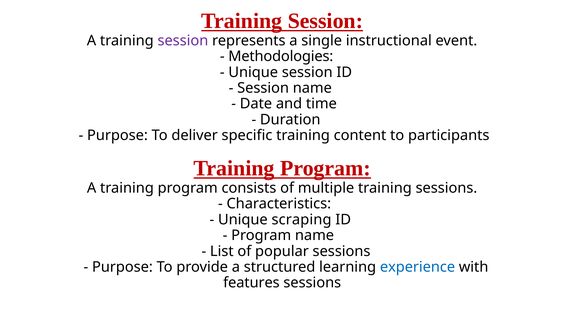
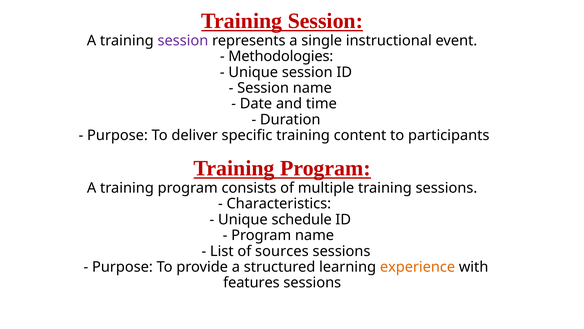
scraping: scraping -> schedule (302, 219)
popular: popular -> sources (282, 251)
experience colour: blue -> orange (418, 267)
